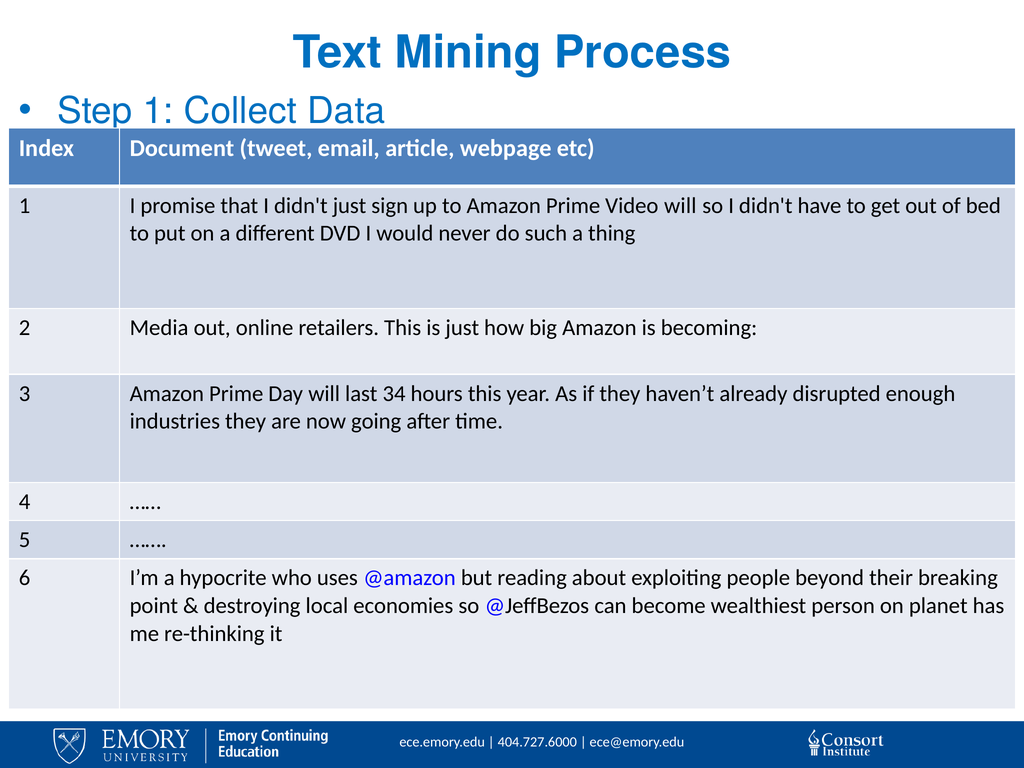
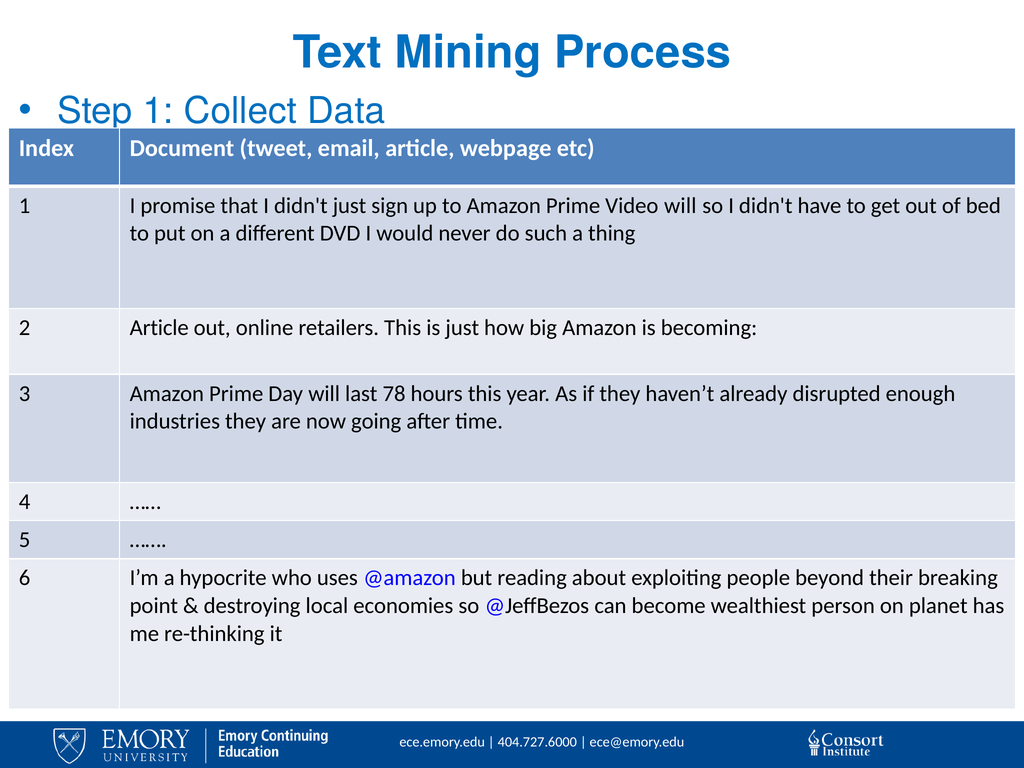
2 Media: Media -> Article (159, 328)
34: 34 -> 78 (394, 394)
